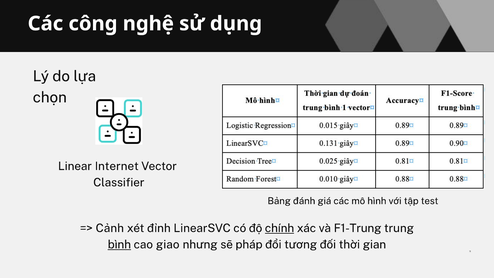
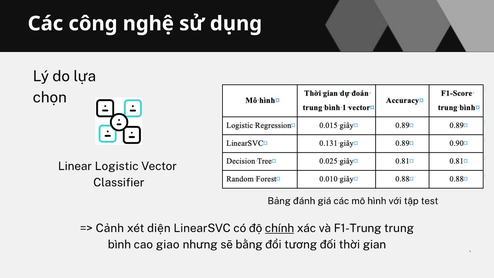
Internet: Internet -> Logistic (117, 166)
đỉnh: đỉnh -> diện (159, 228)
bình underline: present -> none (119, 244)
pháp: pháp -> bằng (249, 244)
